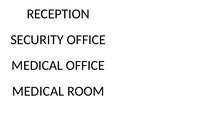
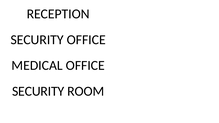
MEDICAL: MEDICAL -> SECURITY (38, 91)
